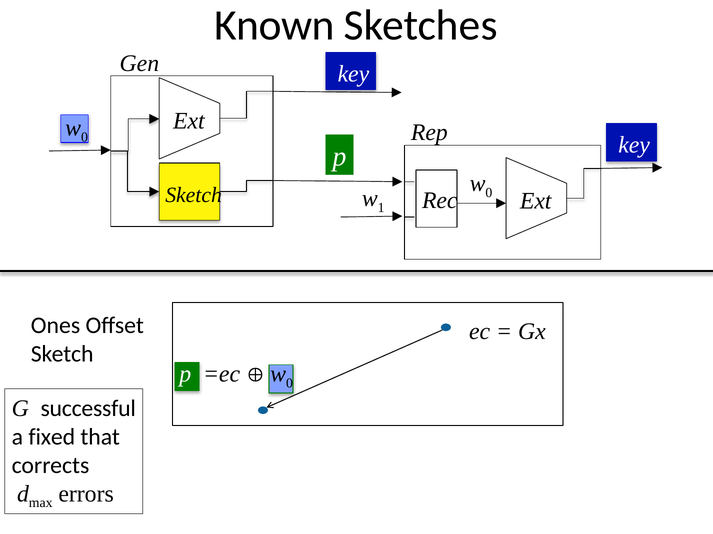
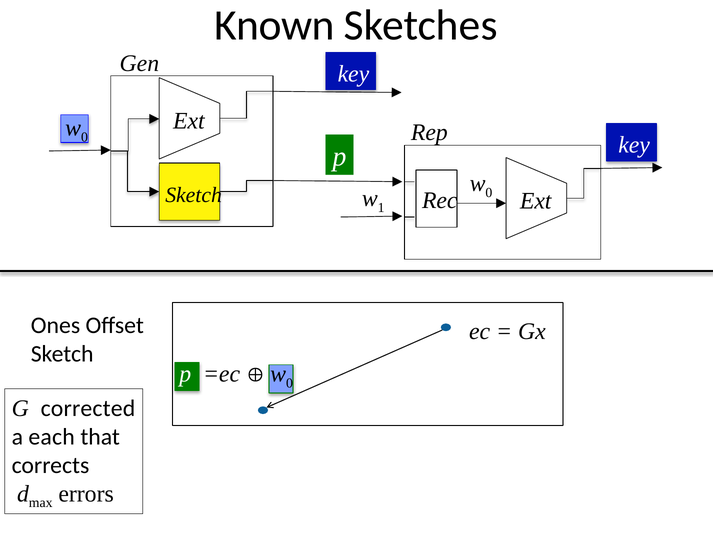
successful: successful -> corrected (88, 409)
fixed: fixed -> each (52, 437)
